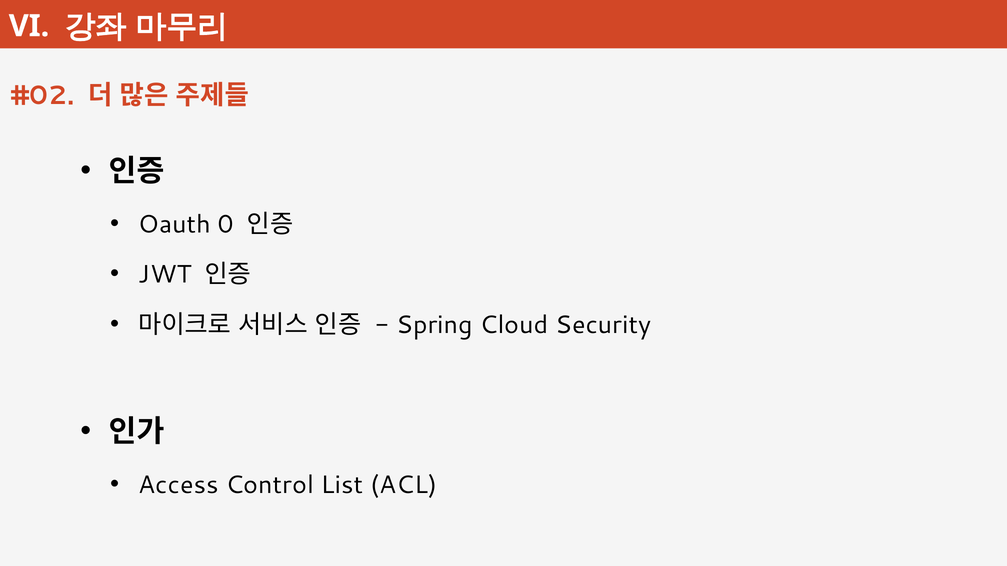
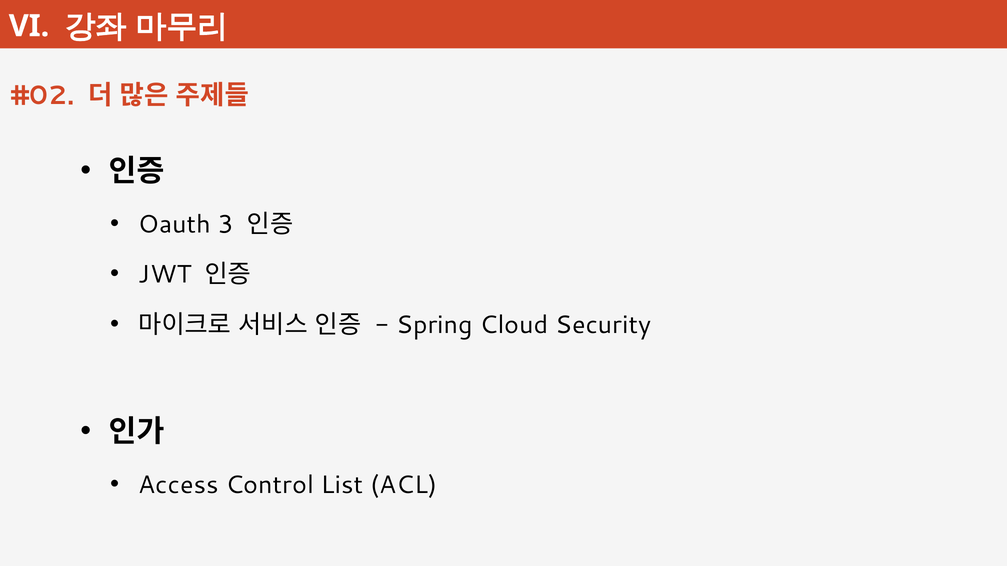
0: 0 -> 3 (226, 224)
